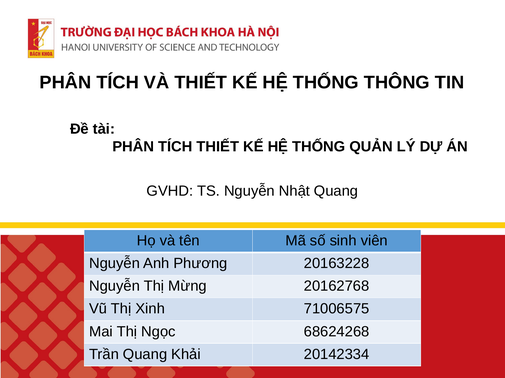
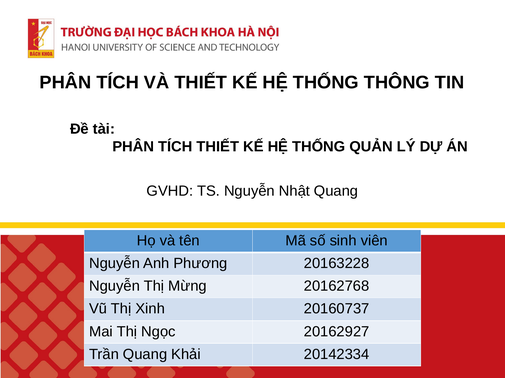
71006575: 71006575 -> 20160737 (337, 309)
68624268: 68624268 -> 20162927 (337, 332)
